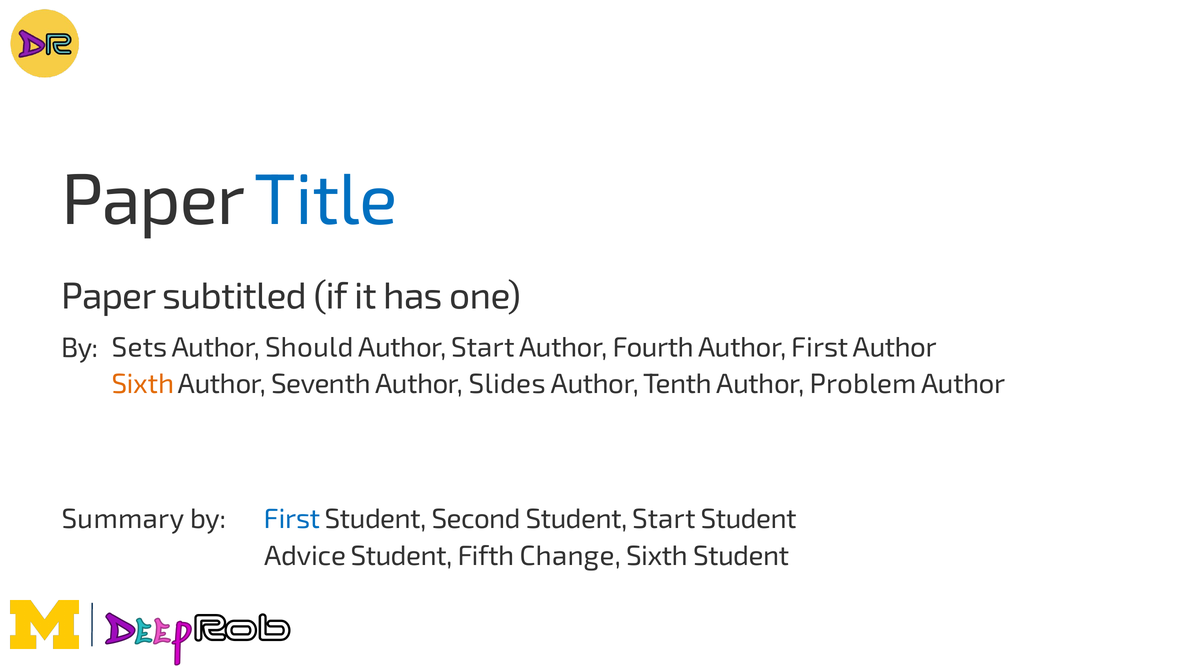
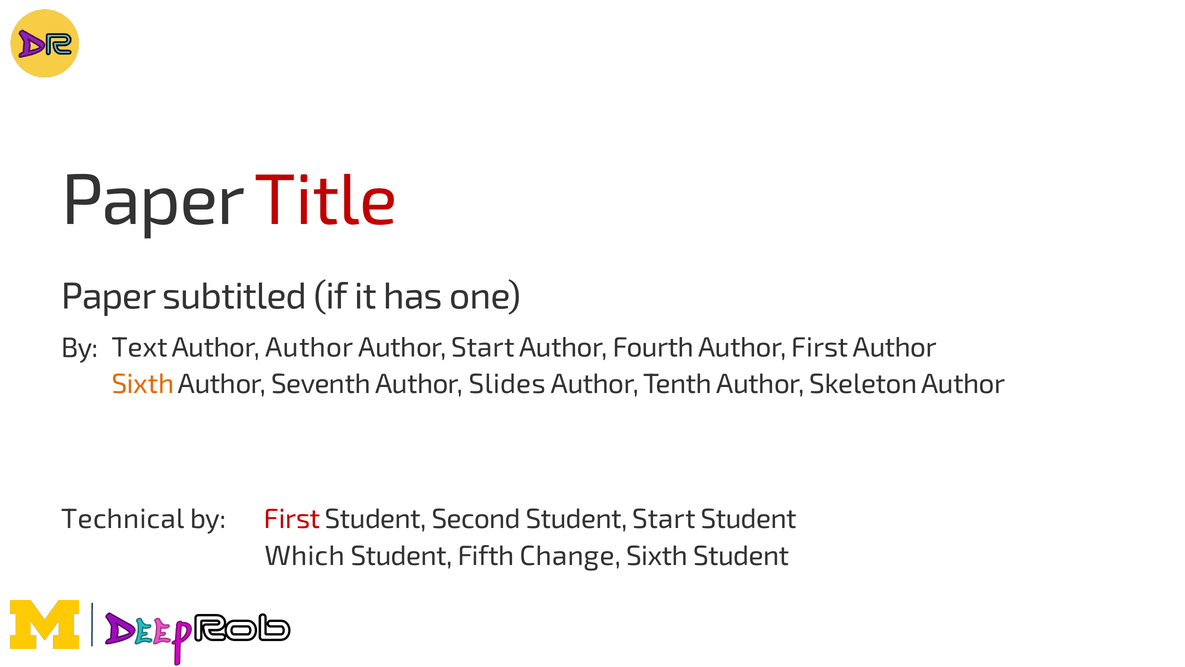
Title colour: blue -> red (326, 201)
Sets: Sets -> Text (140, 347)
Should: Should -> Author (309, 347)
Problem: Problem -> Skeleton (863, 384)
Summary: Summary -> Technical (123, 519)
First colour: blue -> red (292, 519)
Advice: Advice -> Which (305, 556)
